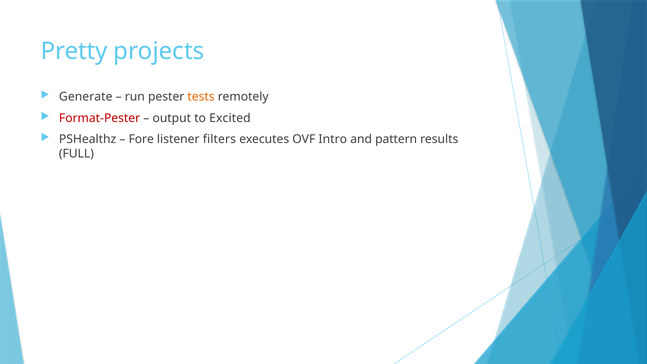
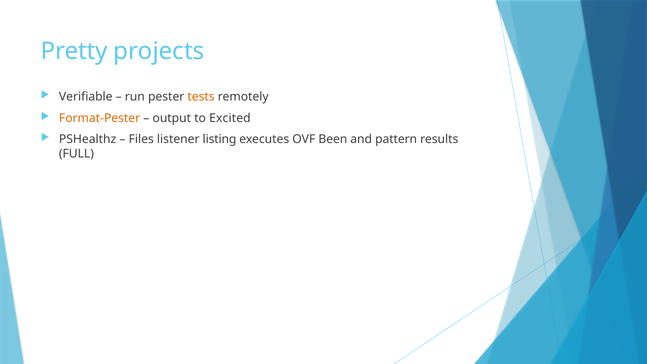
Generate: Generate -> Verifiable (86, 97)
Format-Pester colour: red -> orange (100, 118)
Fore: Fore -> Files (141, 139)
filters: filters -> listing (220, 139)
Intro: Intro -> Been (333, 139)
